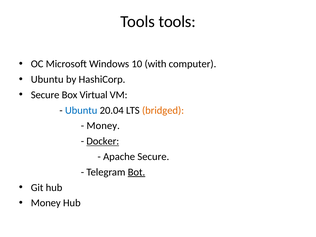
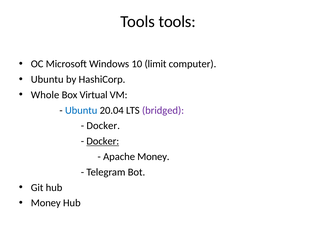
with: with -> limit (156, 64)
Secure: Secure -> Whole (45, 95)
bridged colour: orange -> purple (163, 110)
Money: Money -> Docker (103, 126)
Apache Secure: Secure -> Money (153, 157)
Bot underline: present -> none (136, 172)
